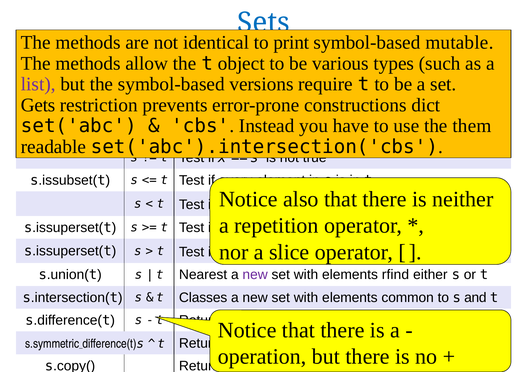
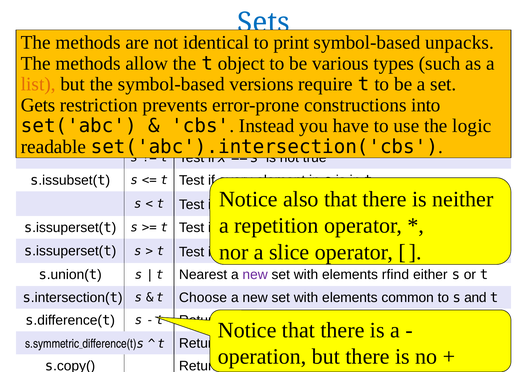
mutable: mutable -> unpacks (460, 43)
list colour: purple -> orange (38, 84)
dict: dict -> into (426, 105)
them: them -> logic (472, 126)
Classes: Classes -> Choose (203, 297)
